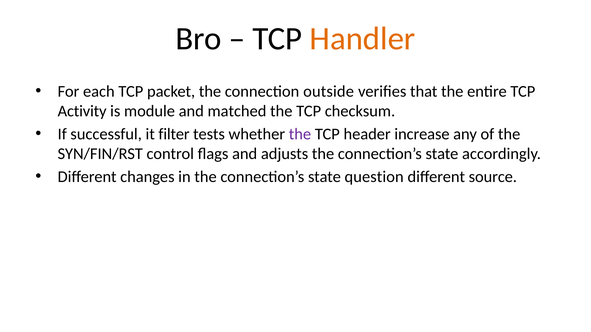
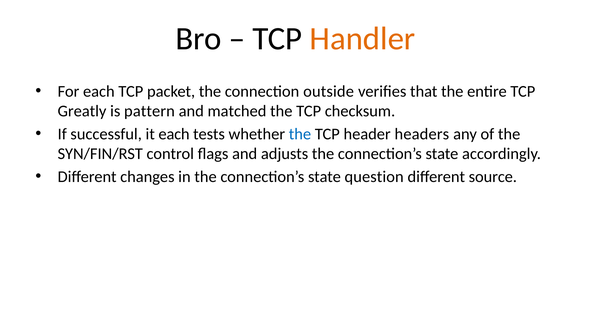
Activity: Activity -> Greatly (82, 111)
module: module -> pattern (149, 111)
it filter: filter -> each (174, 134)
the colour: purple -> blue (300, 134)
increase: increase -> headers (422, 134)
